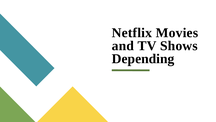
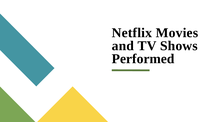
Depending: Depending -> Performed (143, 59)
